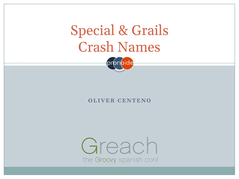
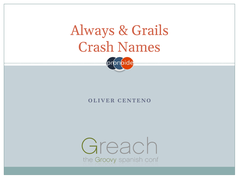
Special: Special -> Always (93, 30)
